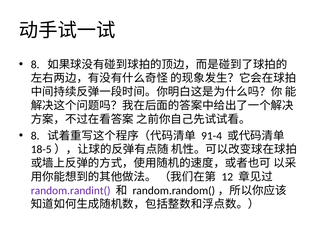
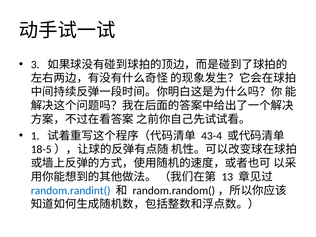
8: 8 -> 3 (35, 65)
8: 8 -> 1 (35, 136)
91-4: 91-4 -> 43-4 (212, 136)
12: 12 -> 13 (227, 177)
random.randint( colour: purple -> blue (71, 191)
